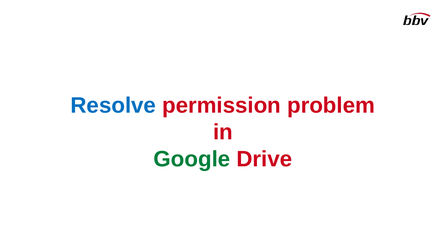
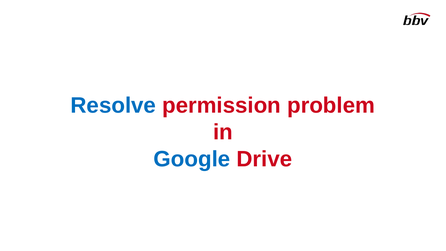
Google colour: green -> blue (192, 159)
